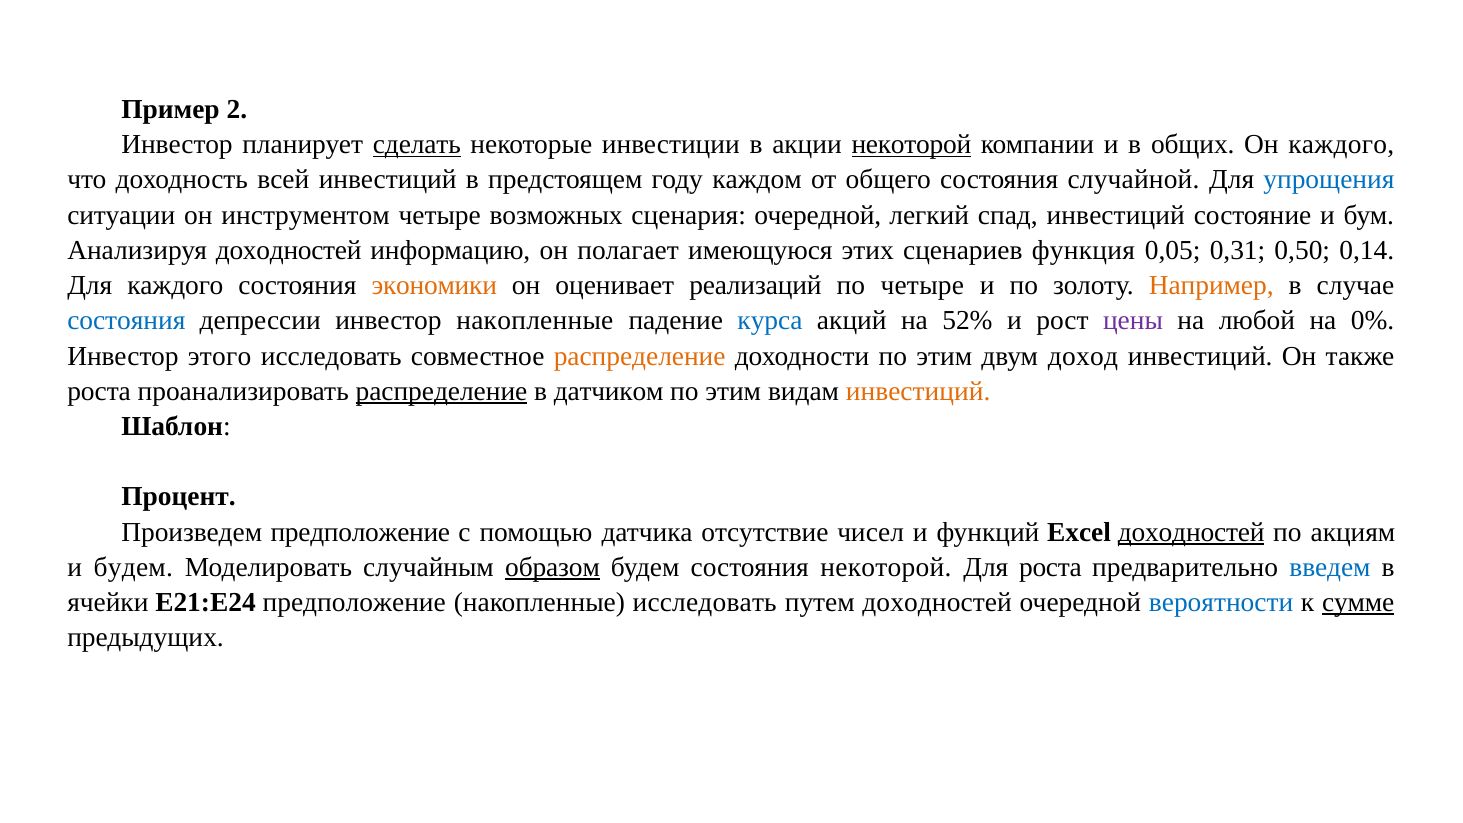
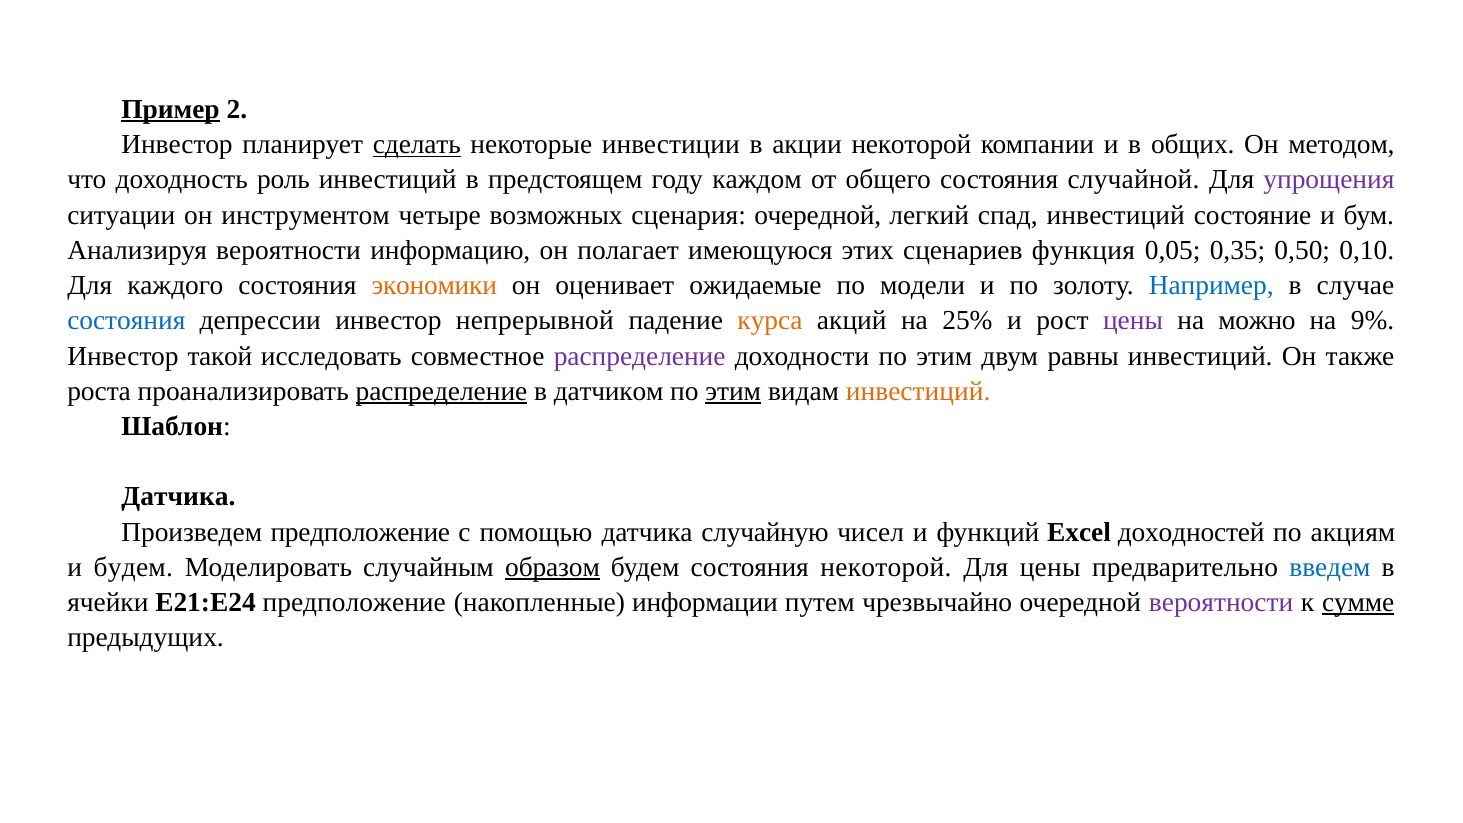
Пример underline: none -> present (171, 109)
некоторой underline: present -> none (911, 145)
Он каждого: каждого -> методом (1341, 145)
всей: всей -> роль (284, 180)
упрощения colour: blue -> purple (1329, 180)
Анализируя доходностей: доходностей -> вероятности (289, 250)
0,31: 0,31 -> 0,35 (1238, 250)
0,14: 0,14 -> 0,10 (1367, 250)
реализаций: реализаций -> ожидаемые (755, 286)
по четыре: четыре -> модели (922, 286)
Например colour: orange -> blue (1211, 286)
инвестор накопленные: накопленные -> непрерывной (535, 321)
курса colour: blue -> orange (770, 321)
52%: 52% -> 25% (967, 321)
любой: любой -> можно (1257, 321)
0%: 0% -> 9% (1373, 321)
этого: этого -> такой (220, 356)
распределение colour: orange -> purple (640, 356)
доход: доход -> равны (1083, 356)
этим underline: none -> present (733, 391)
Процент: Процент -> Датчика (178, 497)
отсутствие: отсутствие -> случайную (765, 532)
доходностей underline: present -> none (1191, 532)
Для роста: роста -> цены (1050, 567)
накопленные исследовать: исследовать -> информации (705, 602)
путем доходностей: доходностей -> чрезвычайно (937, 602)
вероятности colour: blue -> purple (1221, 602)
